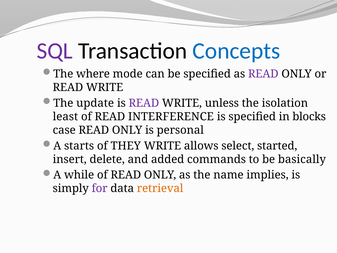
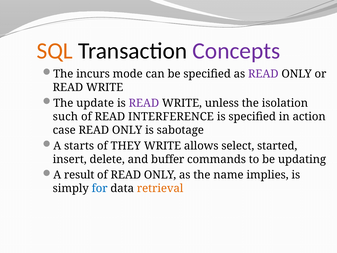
SQL colour: purple -> orange (55, 51)
Concepts colour: blue -> purple (236, 51)
where: where -> incurs (93, 74)
least: least -> such (65, 116)
blocks: blocks -> action (309, 116)
personal: personal -> sabotage (180, 130)
added: added -> buffer (168, 159)
basically: basically -> updating (302, 159)
while: while -> result (79, 175)
for colour: purple -> blue (100, 188)
